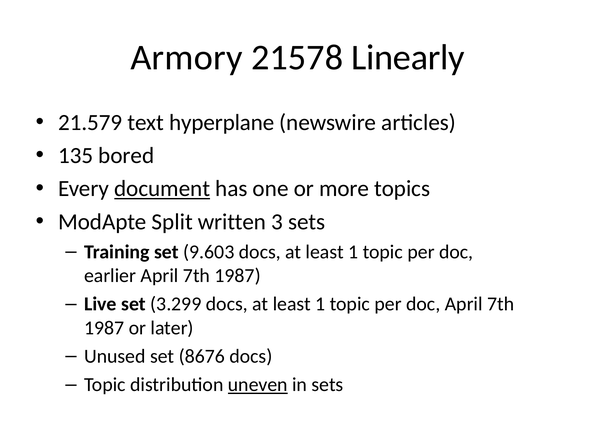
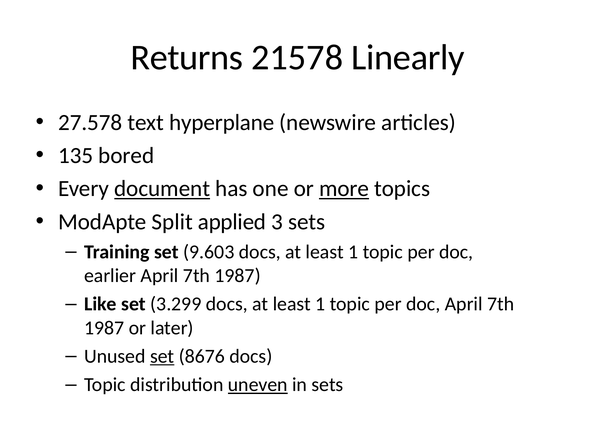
Armory: Armory -> Returns (187, 58)
21.579: 21.579 -> 27.578 (90, 123)
more underline: none -> present (344, 189)
written: written -> applied (232, 222)
Live: Live -> Like (100, 304)
set underline: none -> present (162, 357)
